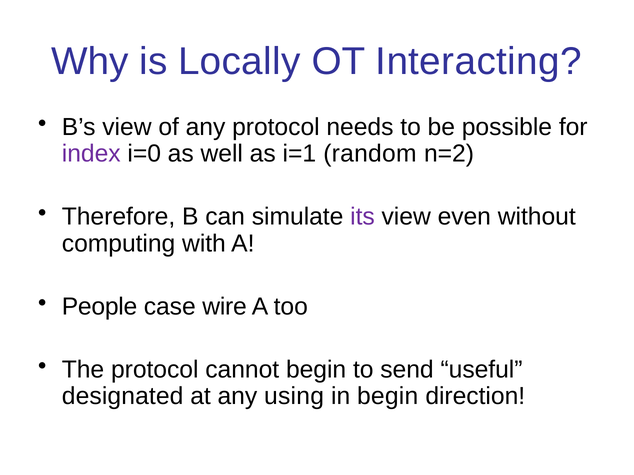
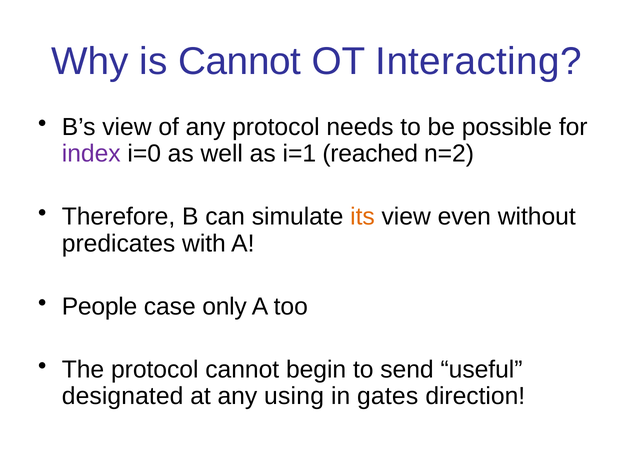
is Locally: Locally -> Cannot (240, 61)
random: random -> reached (370, 154)
its colour: purple -> orange (362, 217)
computing: computing -> predicates (119, 244)
wire: wire -> only (225, 307)
in begin: begin -> gates (388, 397)
